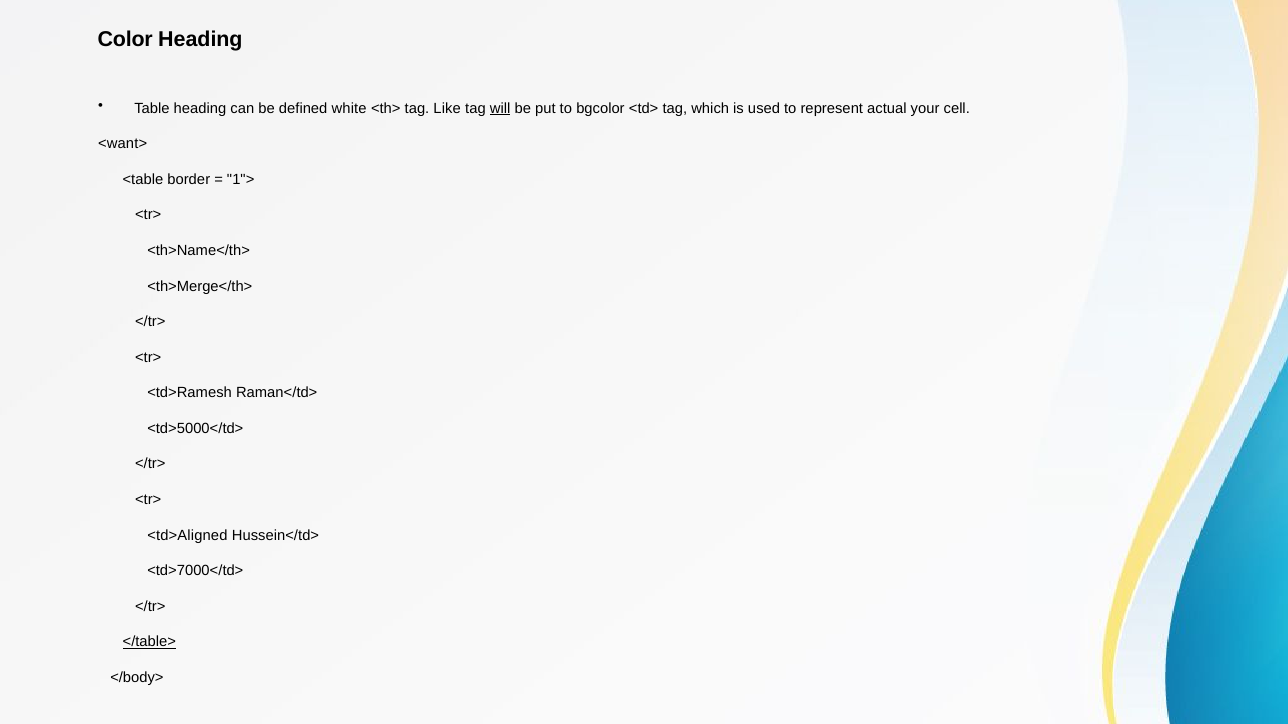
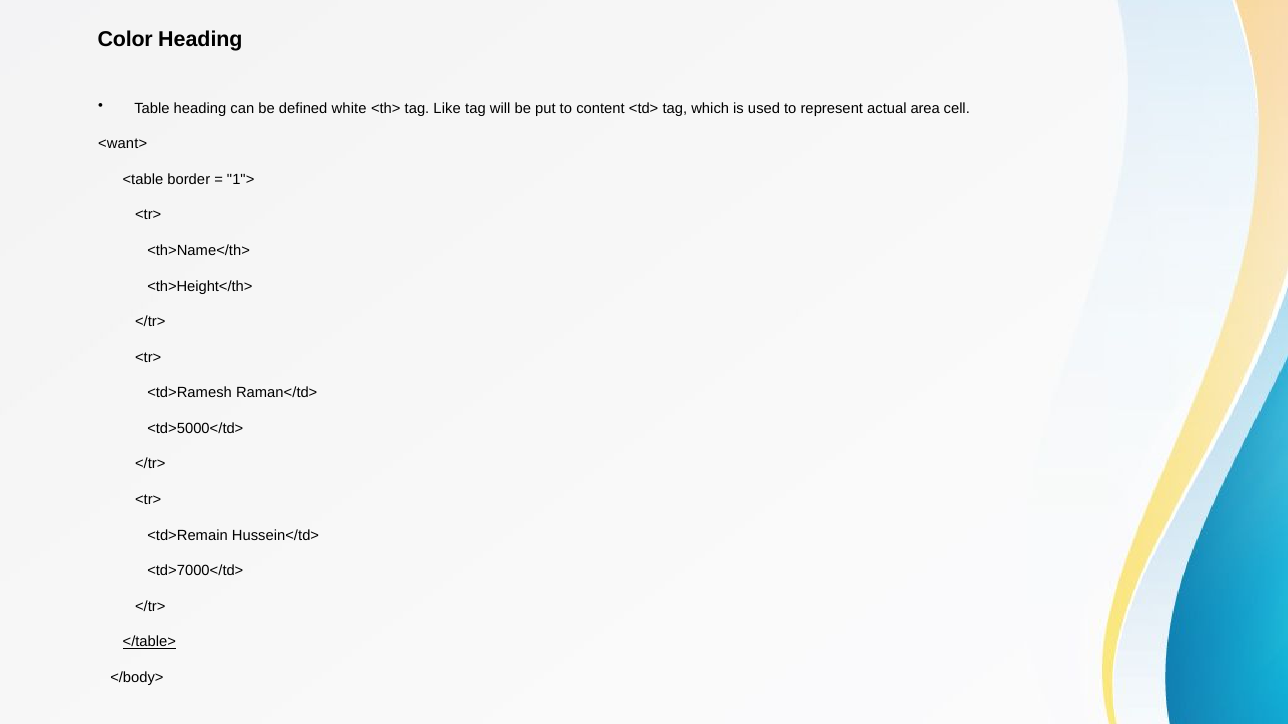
will underline: present -> none (500, 108)
bgcolor: bgcolor -> content (600, 108)
your: your -> area (925, 108)
<th>Merge</th>: <th>Merge</th> -> <th>Height</th> (200, 286)
<td>Aligned: <td>Aligned -> <td>Remain (188, 536)
